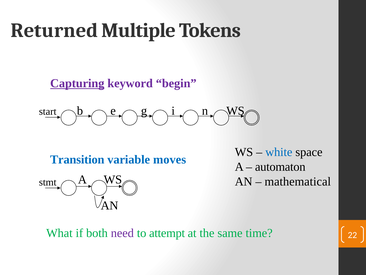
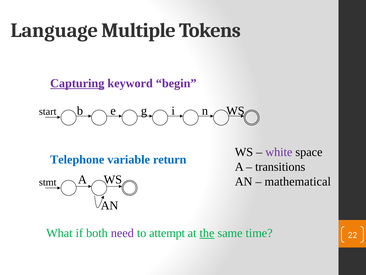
Returned: Returned -> Language (54, 30)
white colour: blue -> purple (279, 152)
Transition: Transition -> Telephone (77, 159)
moves: moves -> return (170, 159)
automaton: automaton -> transitions (280, 167)
the underline: none -> present (207, 233)
